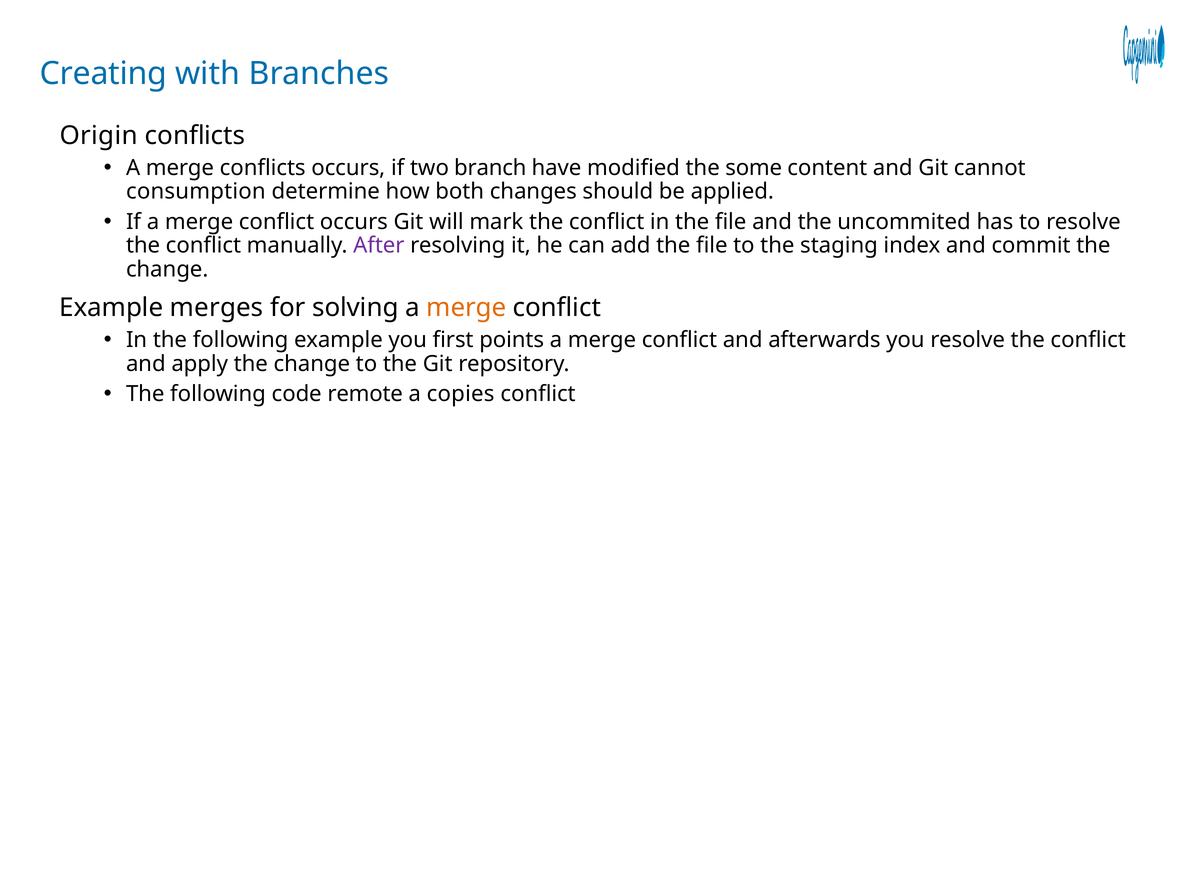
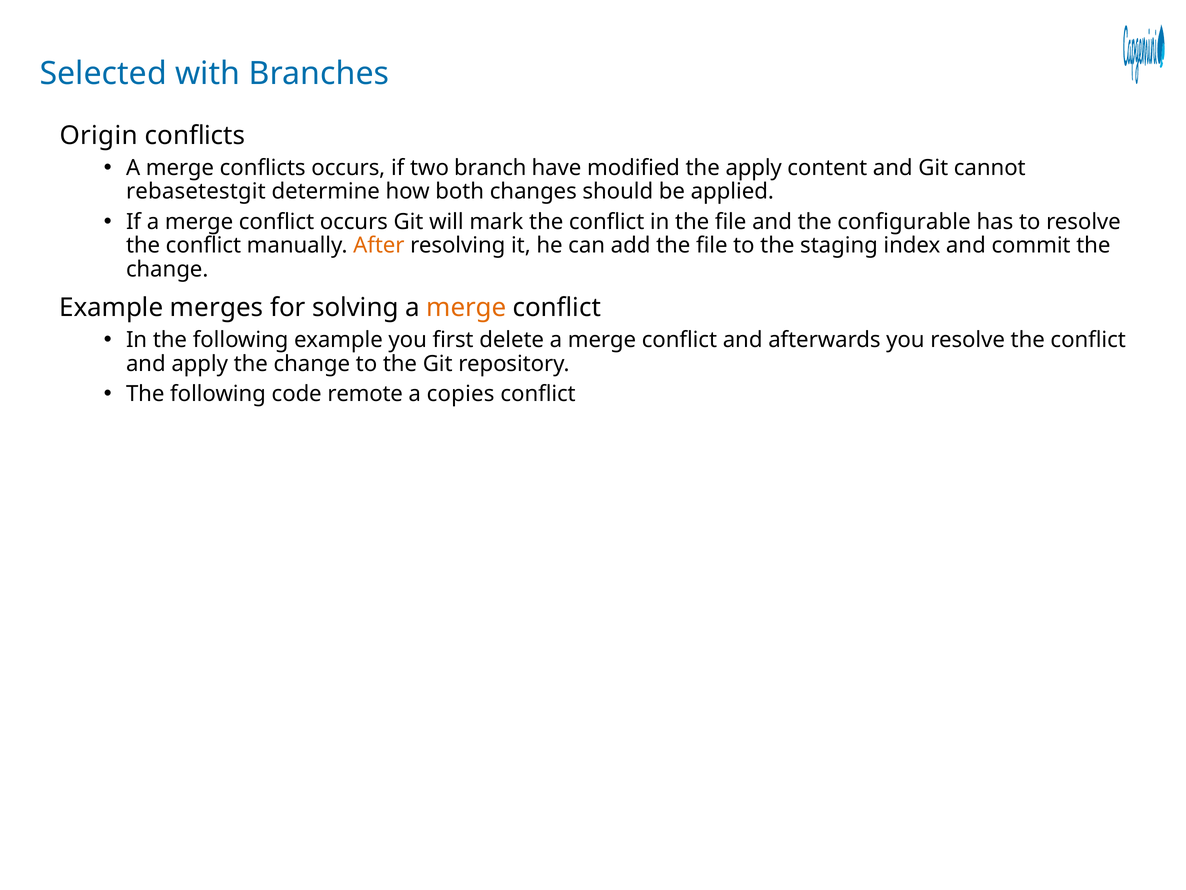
Creating: Creating -> Selected (103, 74)
the some: some -> apply (754, 168)
consumption: consumption -> rebasetestgit (196, 192)
uncommited: uncommited -> configurable (904, 222)
After colour: purple -> orange (379, 246)
points: points -> delete (512, 340)
